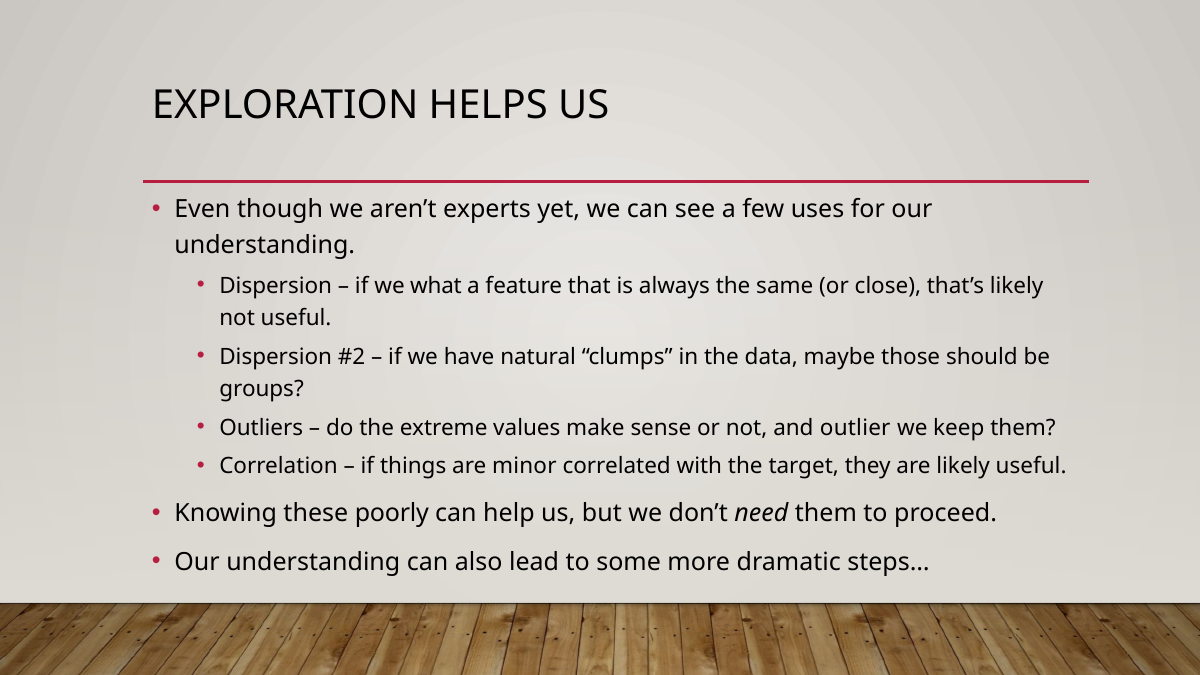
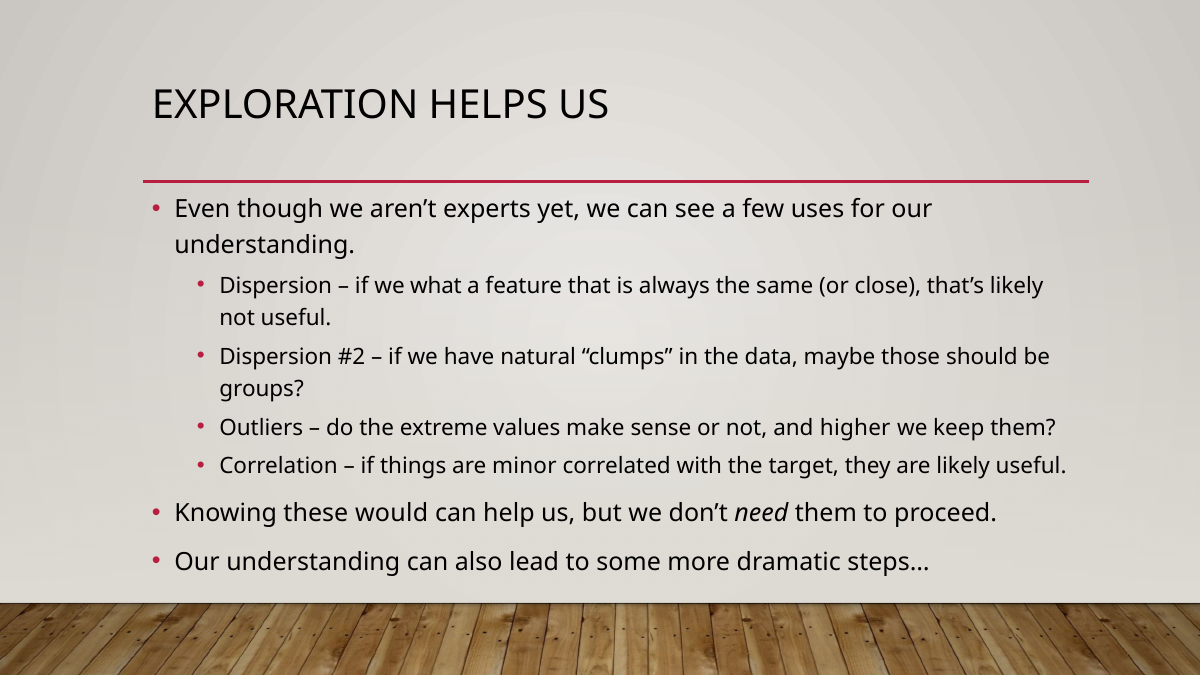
outlier: outlier -> higher (855, 428)
poorly: poorly -> would (392, 513)
